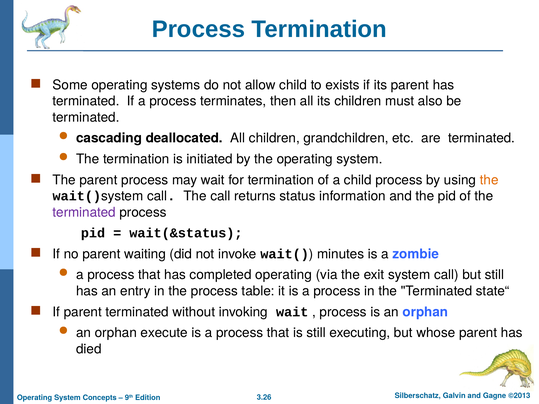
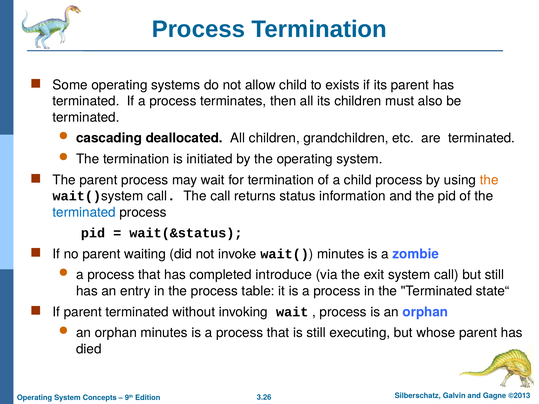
terminated colour: purple -> blue (84, 212)
completed operating: operating -> introduce (284, 275)
orphan execute: execute -> minutes (164, 333)
